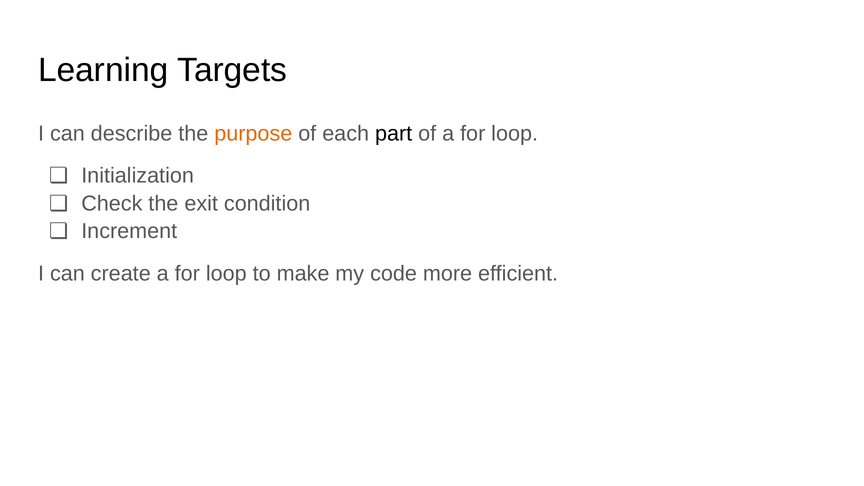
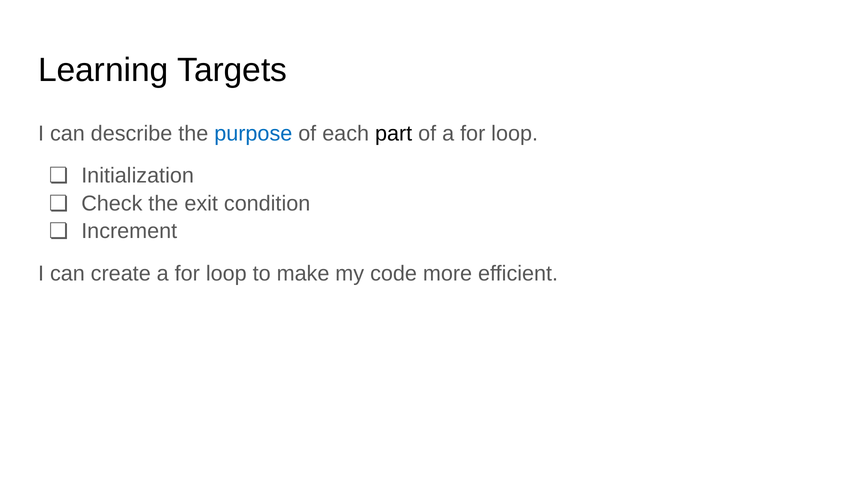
purpose colour: orange -> blue (253, 134)
